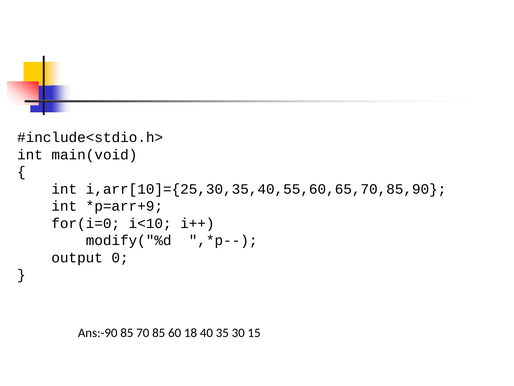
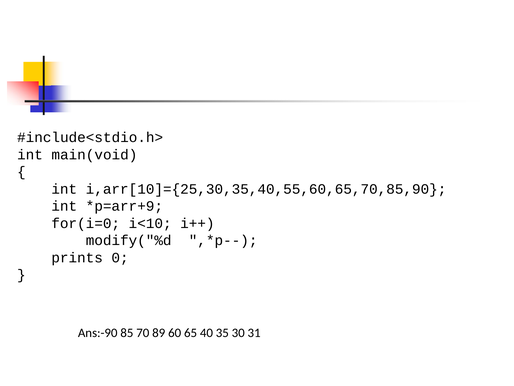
output: output -> prints (77, 257)
70 85: 85 -> 89 (159, 332)
18: 18 -> 65 (191, 332)
15: 15 -> 31 (254, 332)
